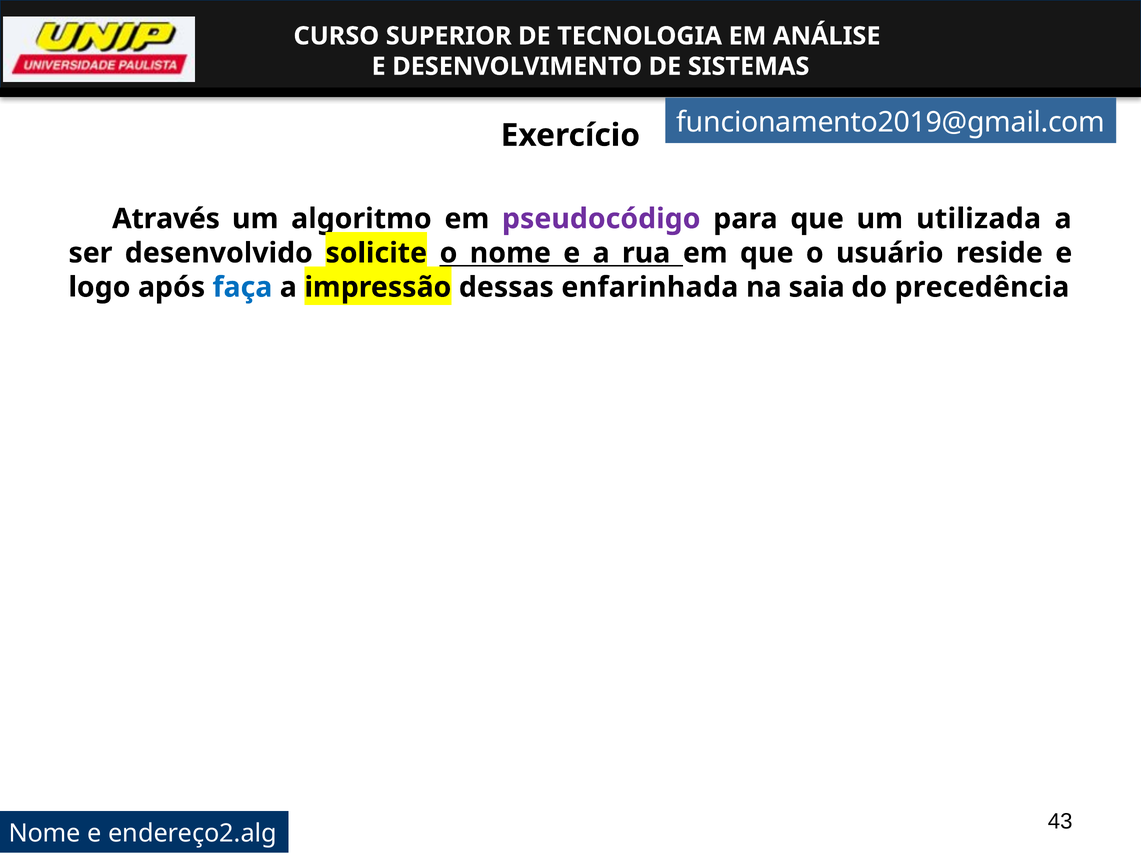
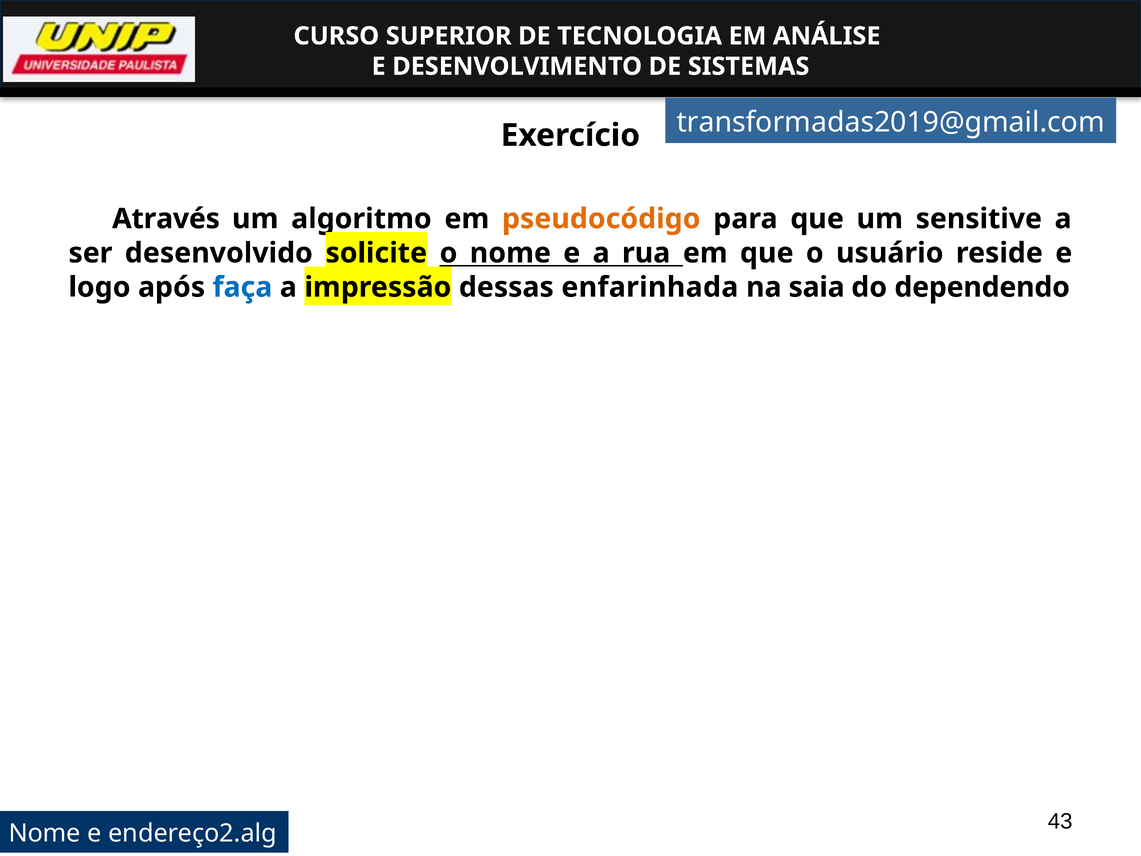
funcionamento2019@gmail.com: funcionamento2019@gmail.com -> transformadas2019@gmail.com (891, 122)
pseudocódigo colour: purple -> orange (601, 219)
utilizada: utilizada -> sensitive (979, 219)
precedência: precedência -> dependendo (982, 287)
